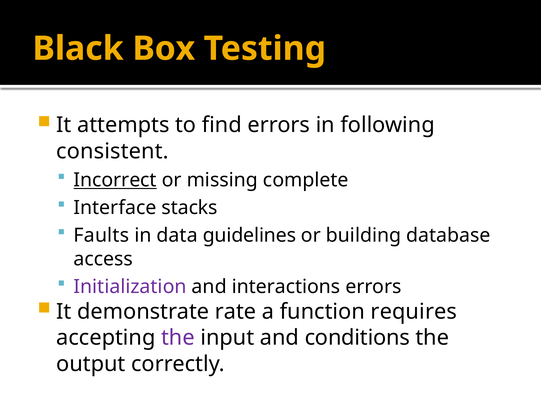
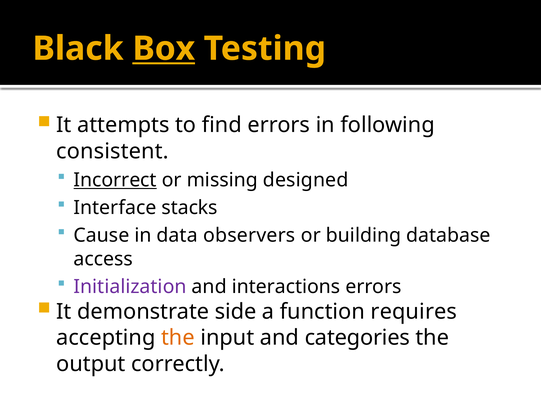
Box underline: none -> present (164, 49)
complete: complete -> designed (306, 180)
Faults: Faults -> Cause (101, 235)
guidelines: guidelines -> observers (249, 235)
rate: rate -> side (236, 311)
the colour: purple -> orange (178, 338)
conditions: conditions -> categories (357, 338)
